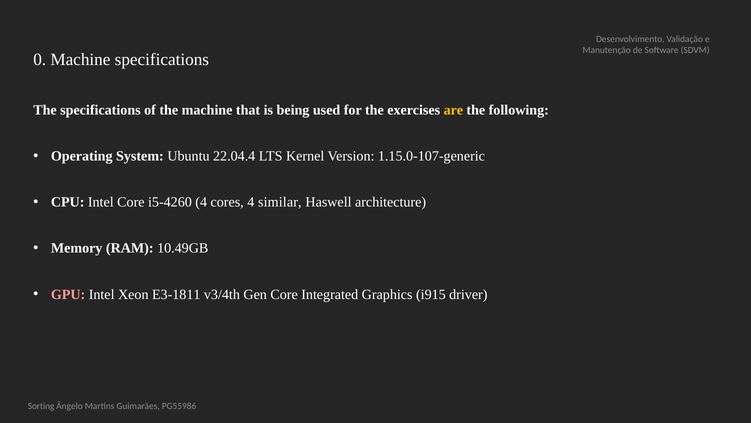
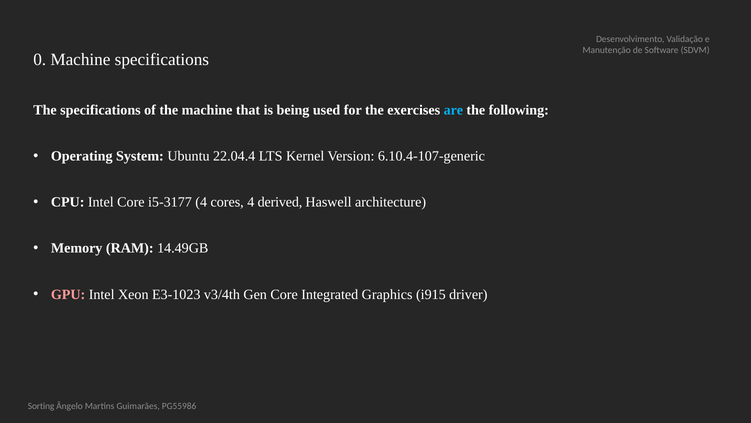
are colour: yellow -> light blue (453, 110)
1.15.0-107-generic: 1.15.0-107-generic -> 6.10.4-107-generic (431, 156)
i5-4260: i5-4260 -> i5-3177 (170, 202)
similar: similar -> derived (280, 202)
10.49GB: 10.49GB -> 14.49GB (183, 248)
E3-1811: E3-1811 -> E3-1023 (176, 294)
